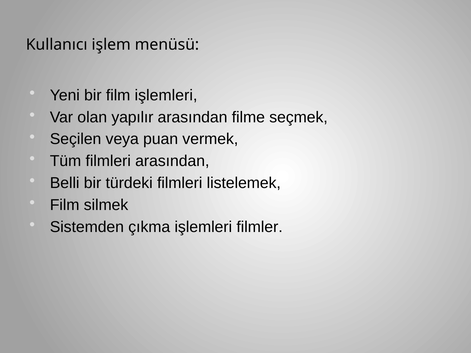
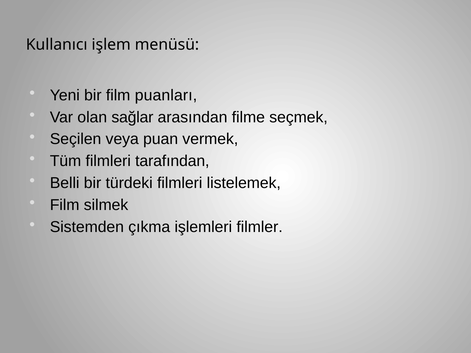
film işlemleri: işlemleri -> puanları (166, 95)
yapılır: yapılır -> sağlar (132, 117)
filmleri arasından: arasından -> tarafından (172, 161)
